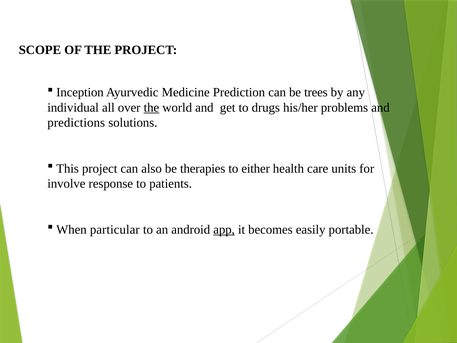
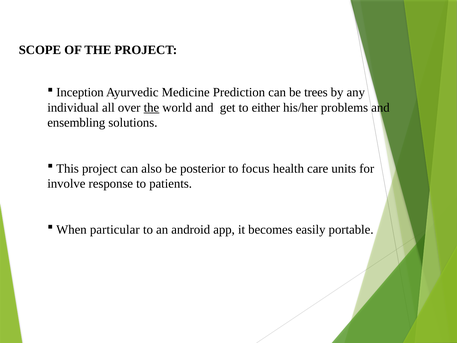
drugs: drugs -> either (266, 107)
predictions: predictions -> ensembling (76, 123)
therapies: therapies -> posterior (203, 168)
either: either -> focus (256, 168)
app underline: present -> none (224, 229)
